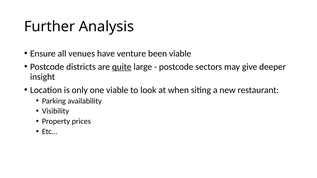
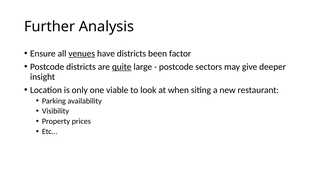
venues underline: none -> present (82, 54)
have venture: venture -> districts (132, 54)
been viable: viable -> factor (180, 54)
